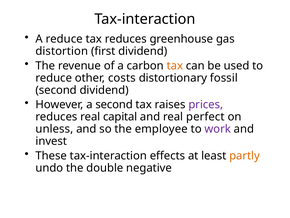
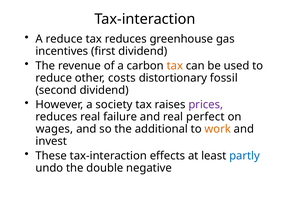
distortion: distortion -> incentives (62, 51)
a second: second -> society (114, 104)
capital: capital -> failure (120, 117)
unless: unless -> wages (54, 129)
employee: employee -> additional (161, 129)
work colour: purple -> orange (218, 129)
partly colour: orange -> blue (245, 155)
